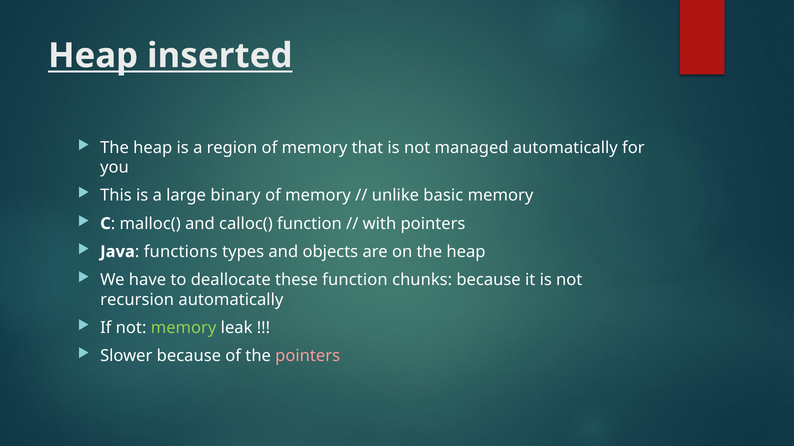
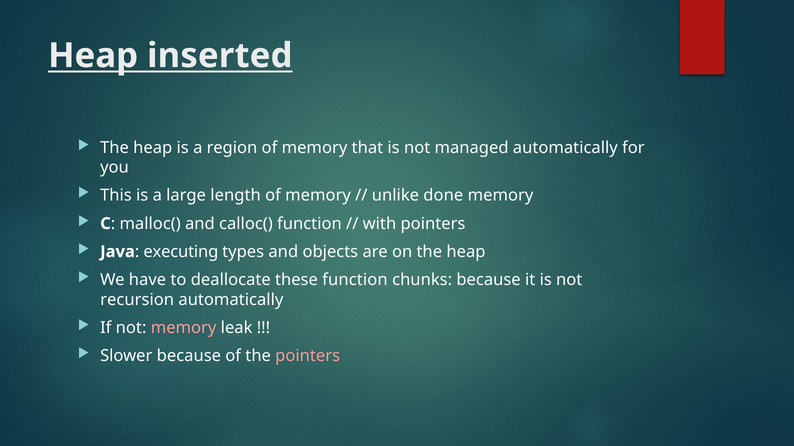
binary: binary -> length (236, 196)
basic: basic -> done (443, 196)
functions: functions -> executing (181, 252)
memory colour: light green -> pink (184, 328)
